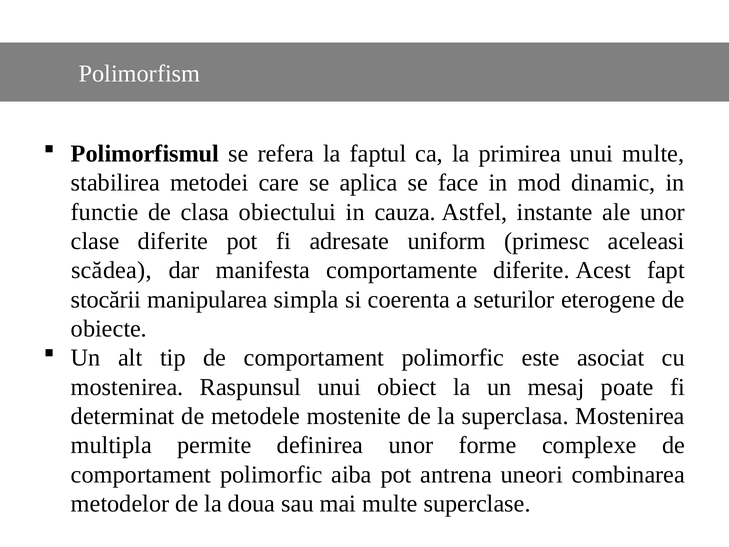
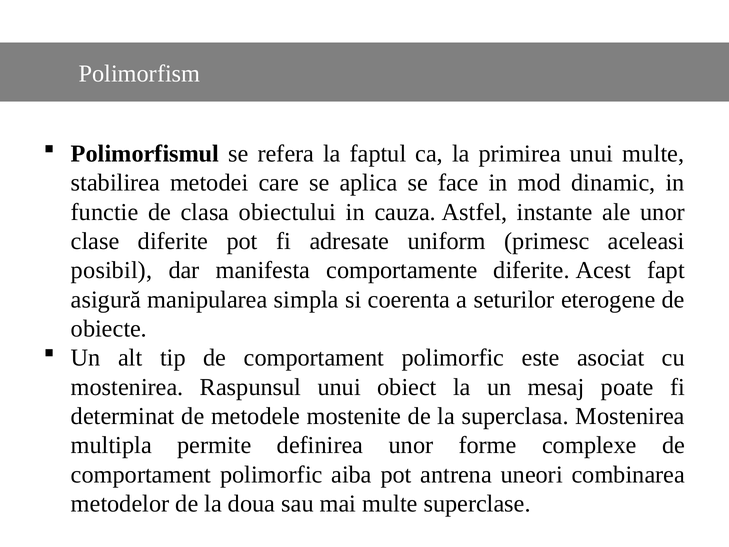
scădea: scădea -> posibil (112, 270)
stocării: stocării -> asigură (106, 299)
